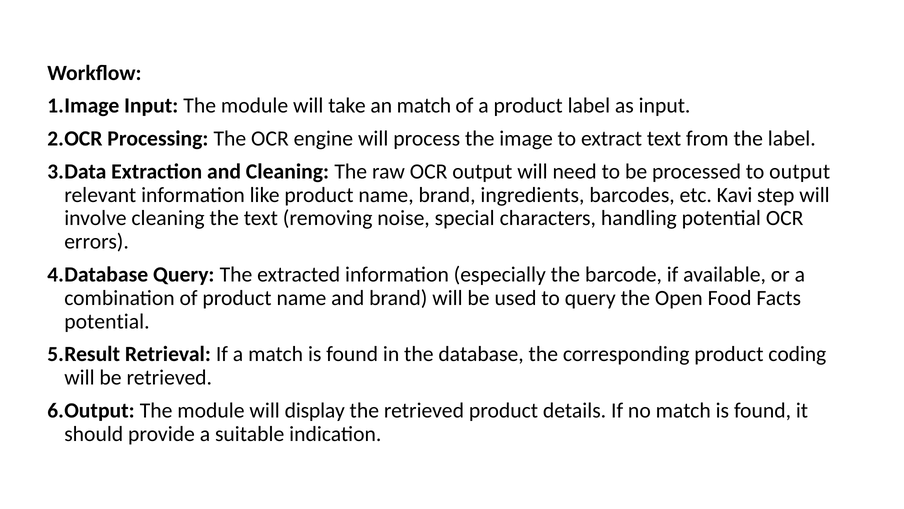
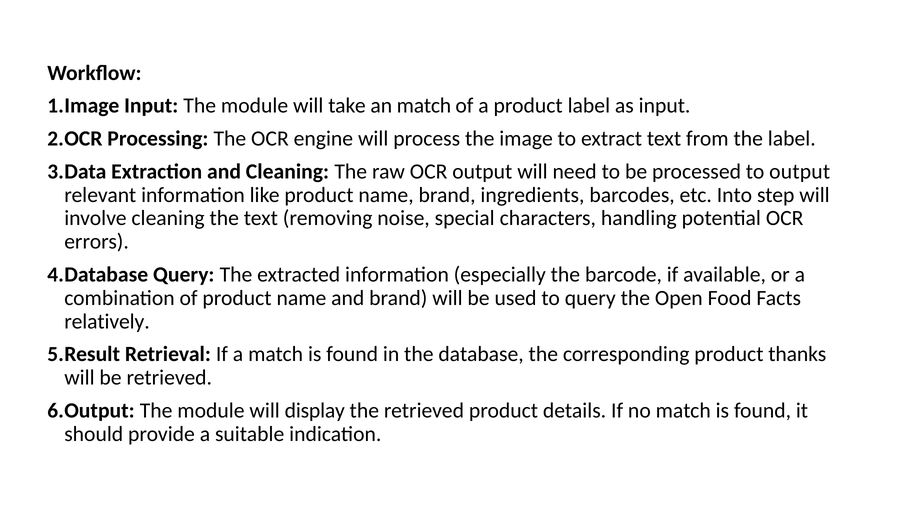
Kavi: Kavi -> Into (734, 195)
potential: potential -> relatively (107, 321)
coding: coding -> thanks (797, 354)
